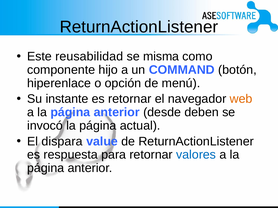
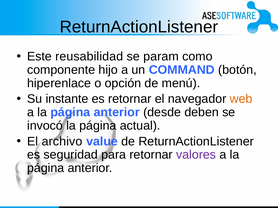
misma: misma -> param (161, 57)
dispara: dispara -> archivo (62, 142)
respuesta: respuesta -> seguridad (71, 155)
valores colour: blue -> purple (196, 155)
